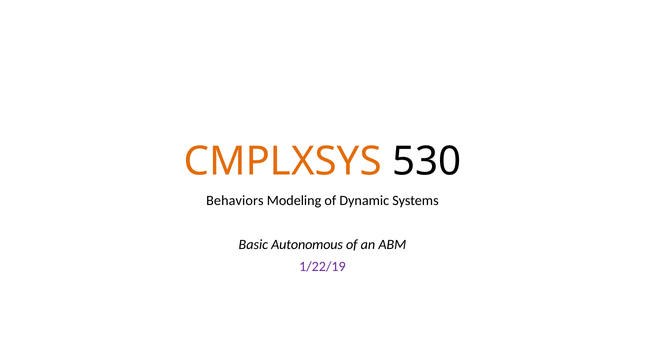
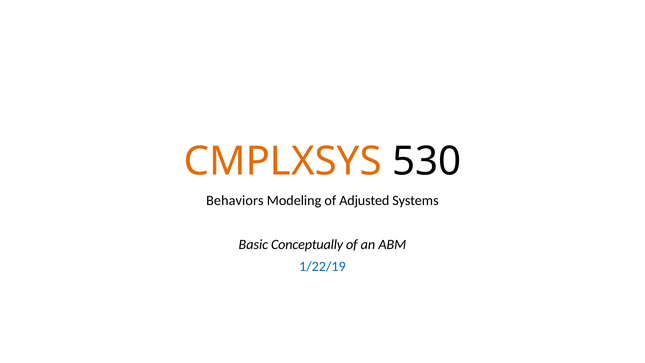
Dynamic: Dynamic -> Adjusted (364, 201)
Autonomous: Autonomous -> Conceptually (307, 244)
1/22/19 colour: purple -> blue (322, 266)
